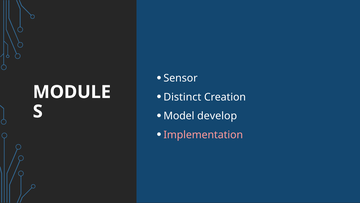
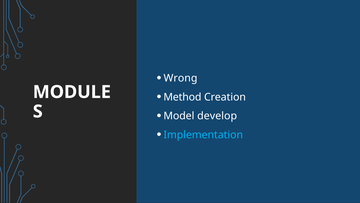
Sensor: Sensor -> Wrong (180, 78)
Distinct: Distinct -> Method (182, 97)
Implementation colour: pink -> light blue (203, 135)
